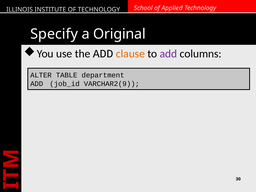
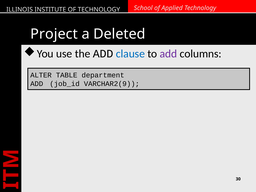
Specify: Specify -> Project (54, 34)
Original: Original -> Deleted (119, 34)
clause colour: orange -> blue (130, 54)
